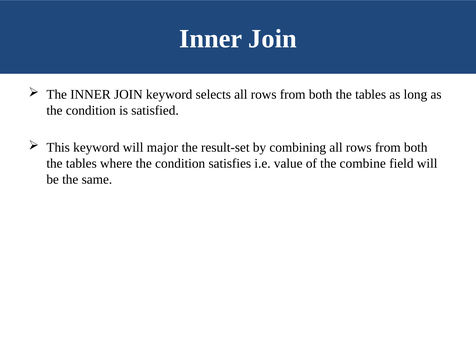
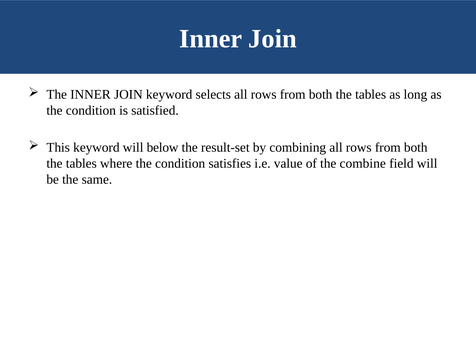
major: major -> below (163, 148)
